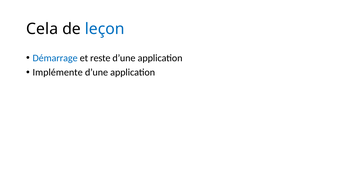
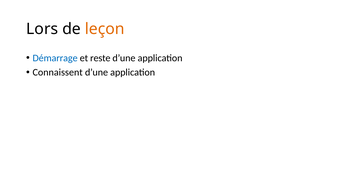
Cela: Cela -> Lors (42, 29)
leçon colour: blue -> orange (105, 29)
Implémente: Implémente -> Connaissent (58, 72)
